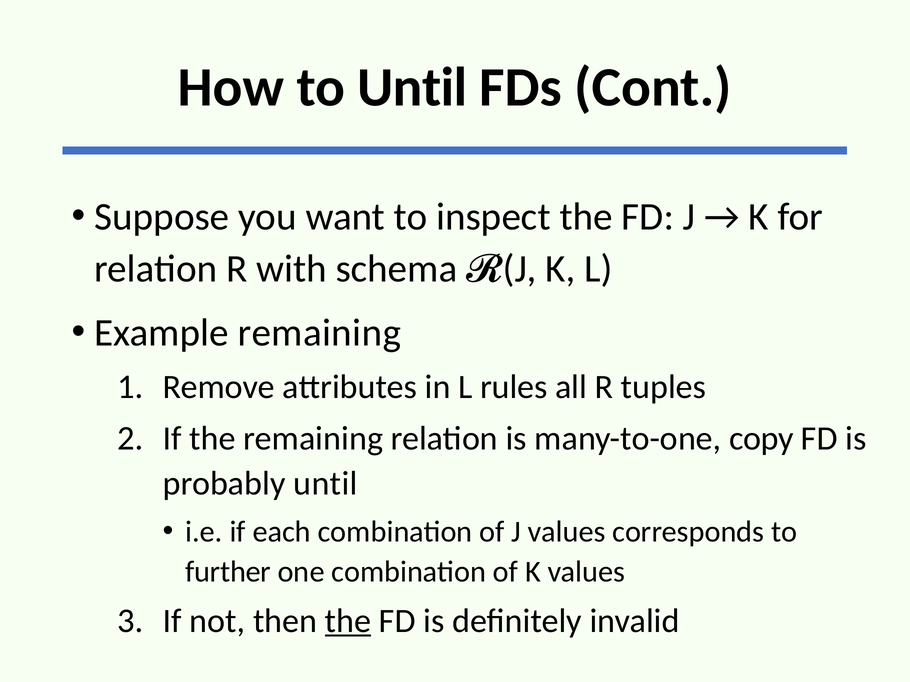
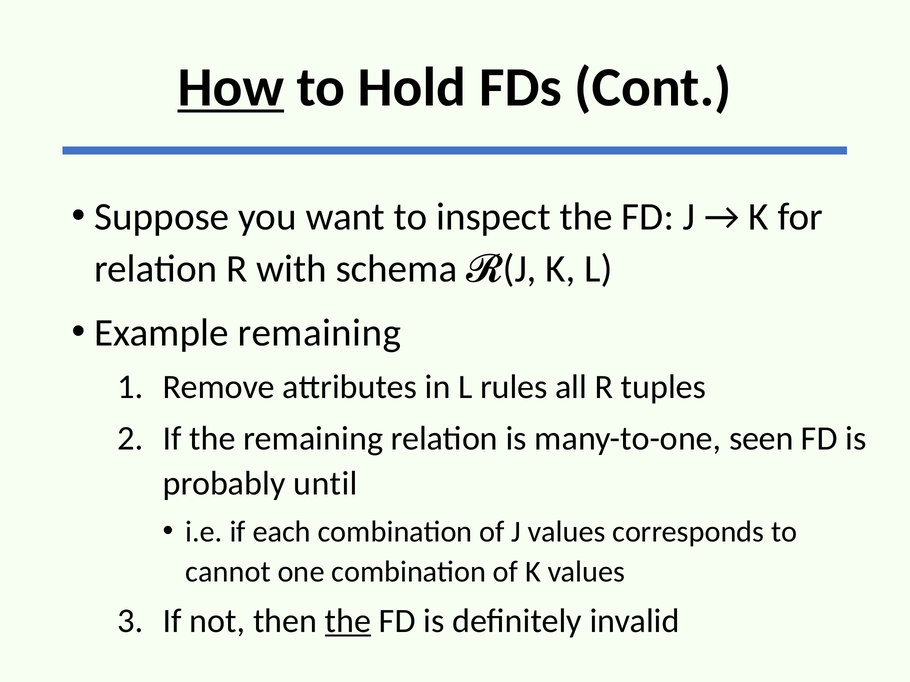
How underline: none -> present (231, 87)
to Until: Until -> Hold (412, 87)
copy: copy -> seen (761, 439)
further: further -> cannot (228, 572)
